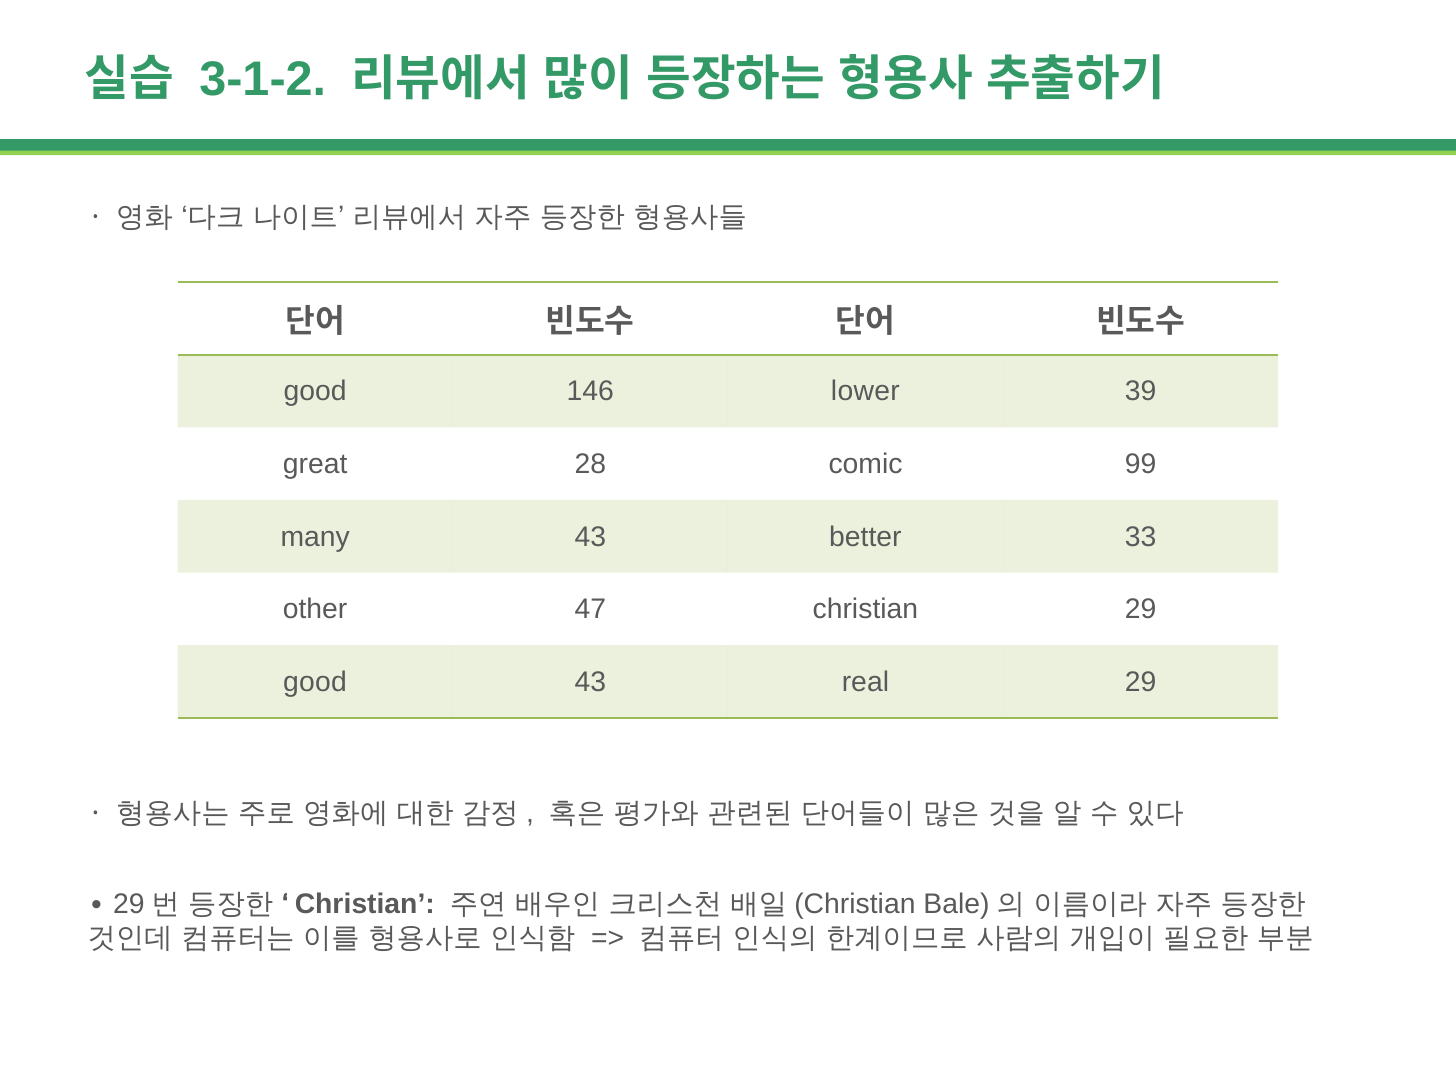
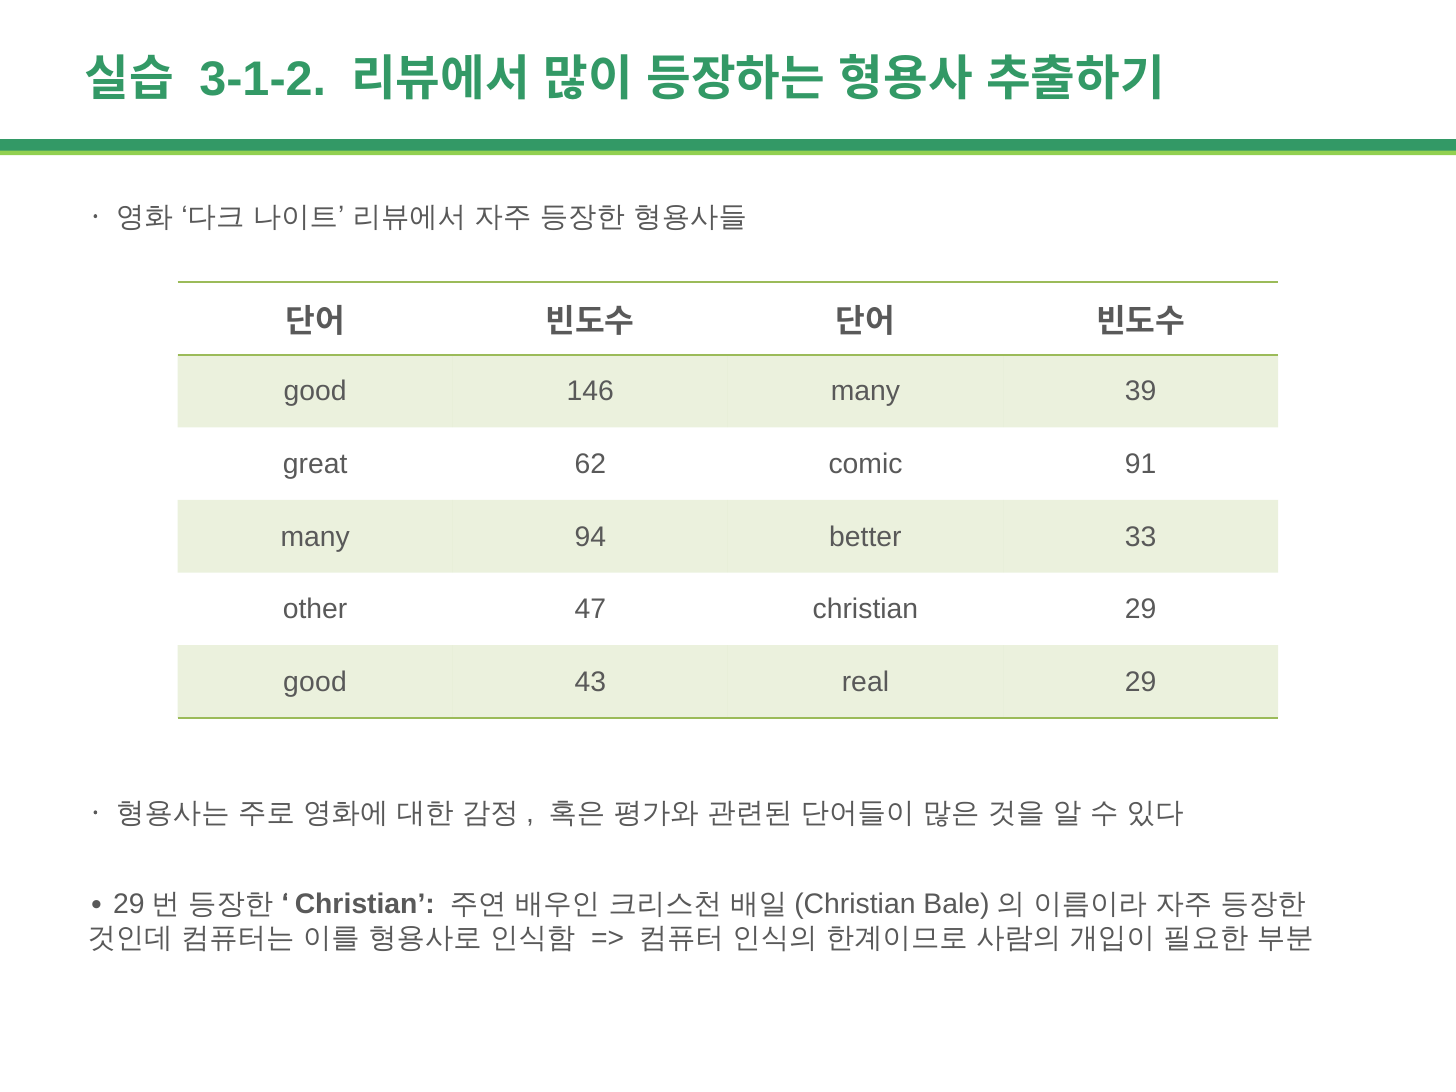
146 lower: lower -> many (865, 392)
28: 28 -> 62 (590, 464)
99: 99 -> 91 (1141, 464)
many 43: 43 -> 94 (590, 537)
